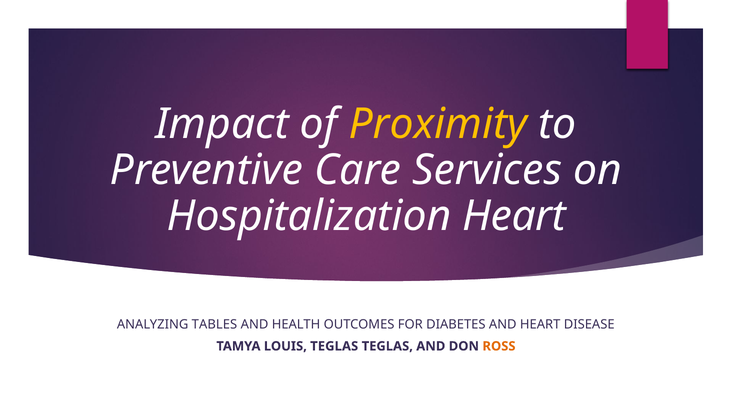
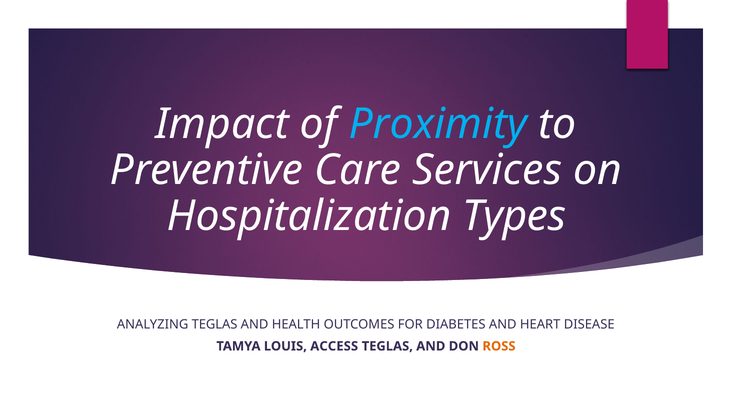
Proximity colour: yellow -> light blue (438, 124)
Hospitalization Heart: Heart -> Types (514, 216)
ANALYZING TABLES: TABLES -> TEGLAS (215, 324)
LOUIS TEGLAS: TEGLAS -> ACCESS (334, 346)
